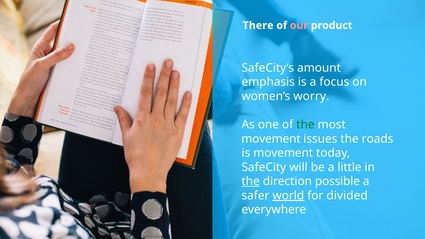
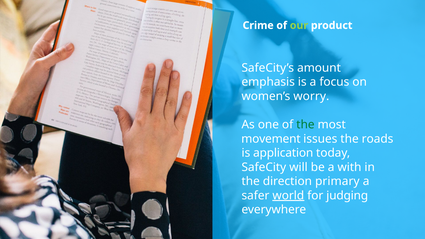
There: There -> Crime (258, 25)
our colour: pink -> light green (299, 25)
is movement: movement -> application (283, 153)
little: little -> with (349, 167)
the underline: present -> none (251, 181)
possible: possible -> primary (337, 181)
divided: divided -> judging (347, 196)
